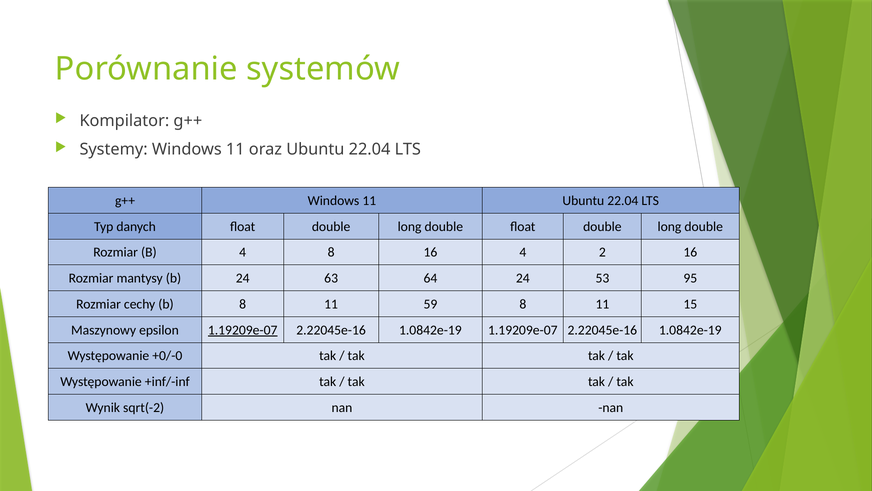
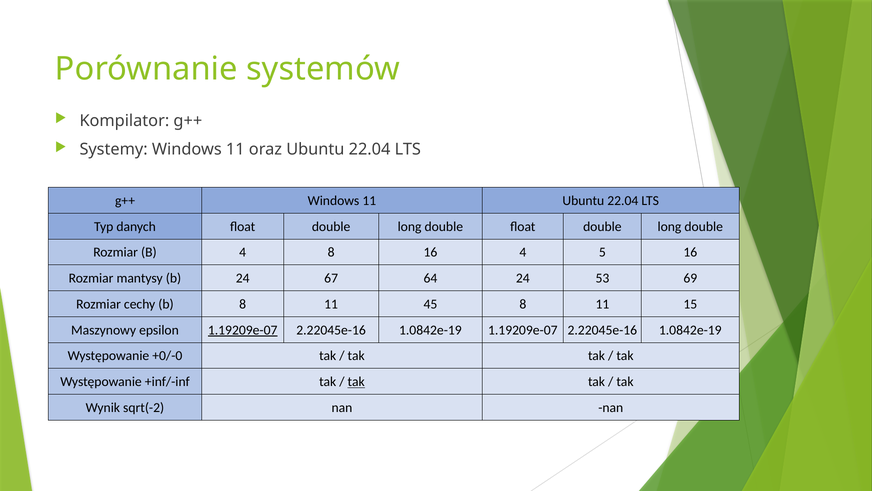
2: 2 -> 5 (602, 252)
63: 63 -> 67 (331, 278)
95: 95 -> 69 (690, 278)
59: 59 -> 45 (430, 304)
tak underline: none -> present (356, 381)
